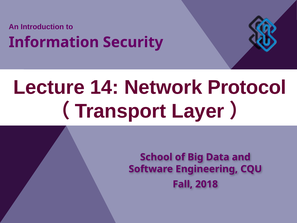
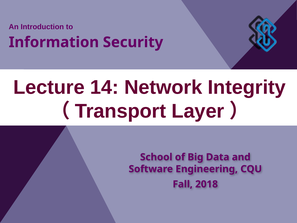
Protocol: Protocol -> Integrity (247, 87)
